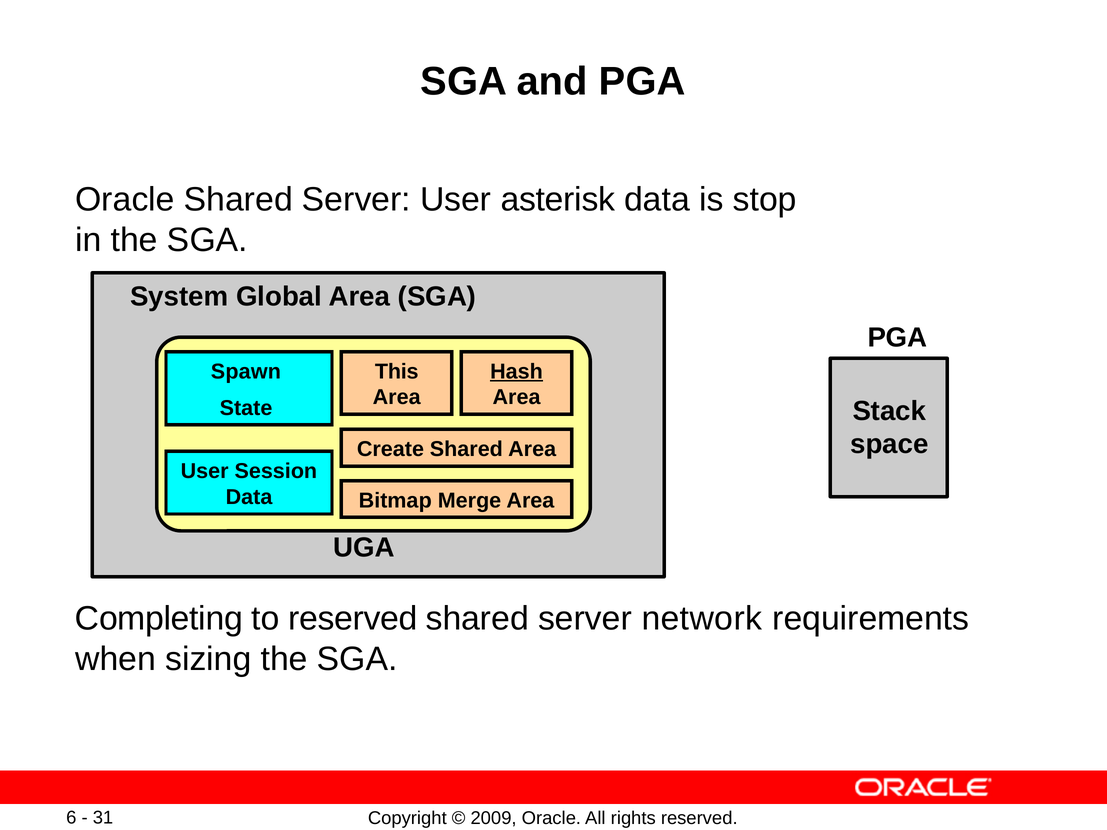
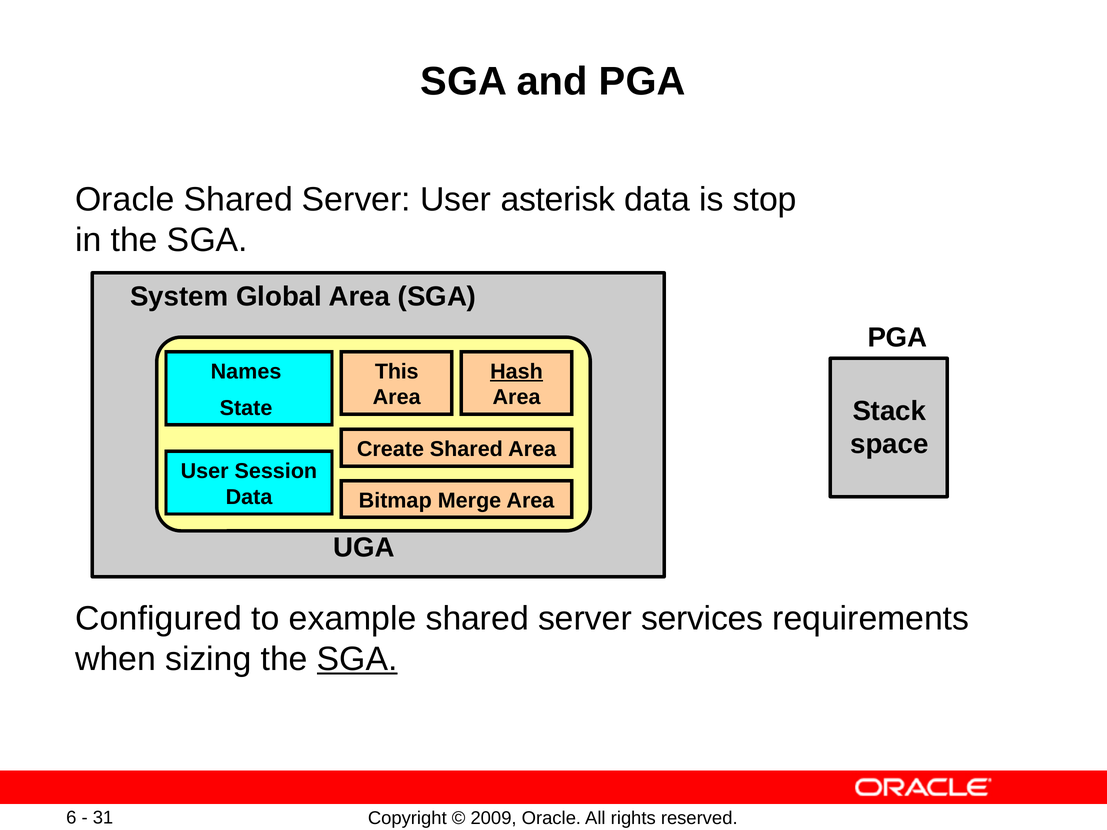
Spawn: Spawn -> Names (246, 372)
Completing: Completing -> Configured (159, 619)
to reserved: reserved -> example (353, 619)
network: network -> services (702, 619)
SGA underline: none -> present (357, 659)
